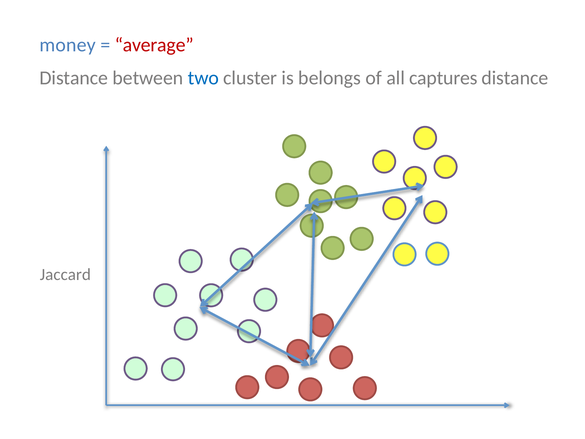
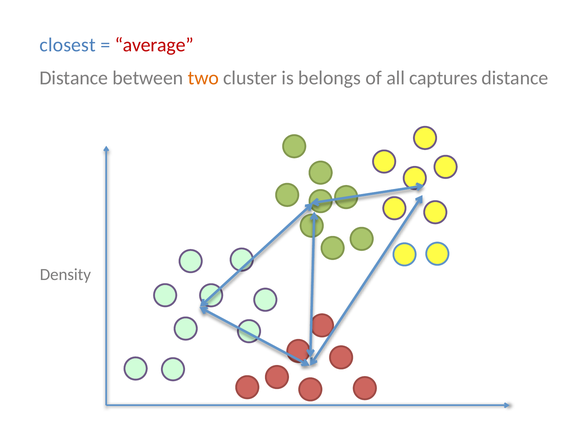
money: money -> closest (68, 45)
two colour: blue -> orange (203, 78)
Jaccard: Jaccard -> Density (65, 274)
